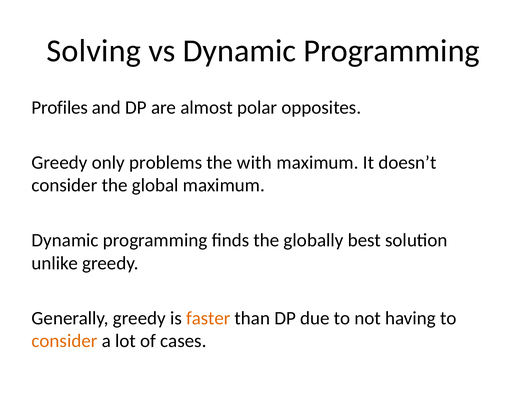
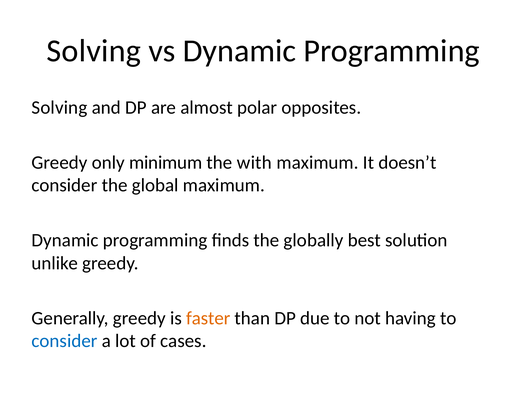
Profiles: Profiles -> Solving (59, 108)
problems: problems -> minimum (166, 163)
consider colour: orange -> blue (65, 341)
